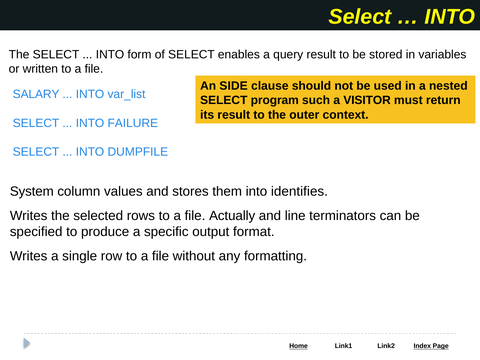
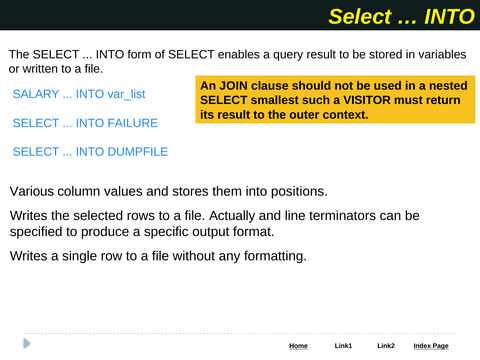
SIDE: SIDE -> JOIN (234, 86)
program: program -> smallest (275, 100)
System: System -> Various (32, 191)
identifies: identifies -> positions (299, 191)
